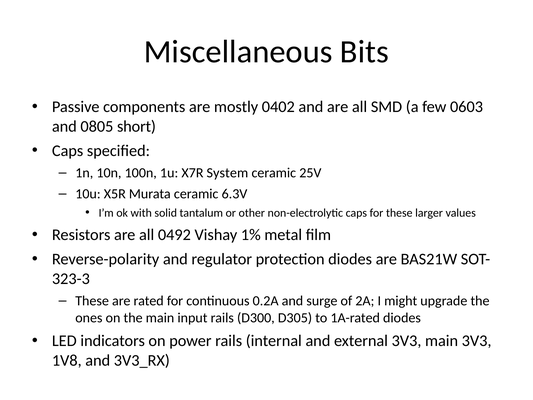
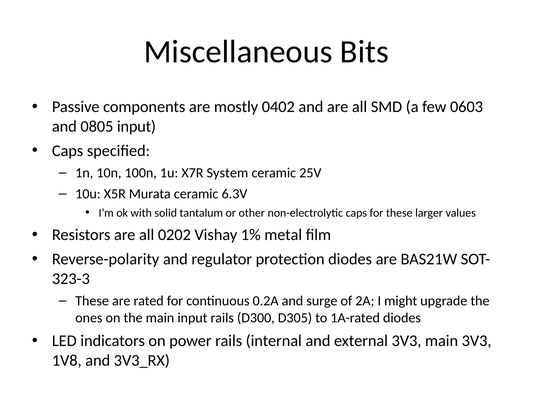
0805 short: short -> input (136, 126)
0492: 0492 -> 0202 (174, 235)
